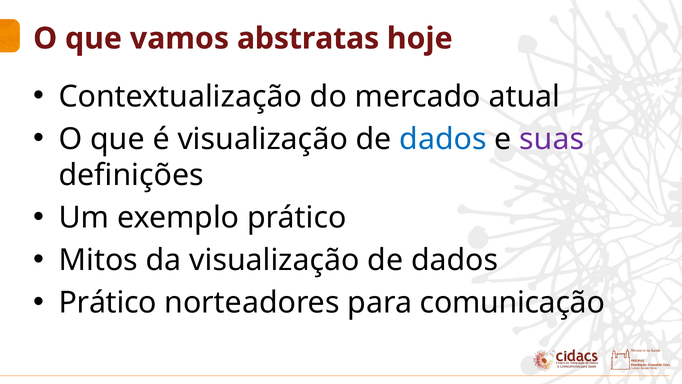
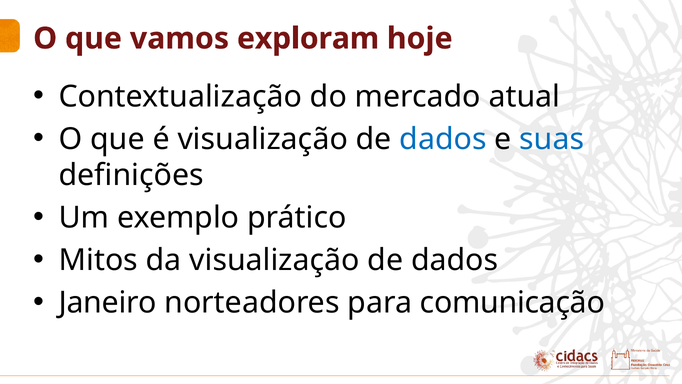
abstratas: abstratas -> exploram (308, 38)
suas colour: purple -> blue (552, 139)
Prático: Prático -> Janeiro (108, 303)
